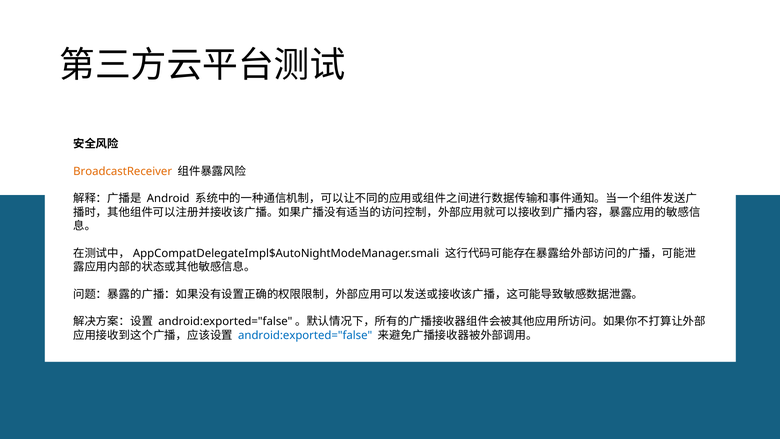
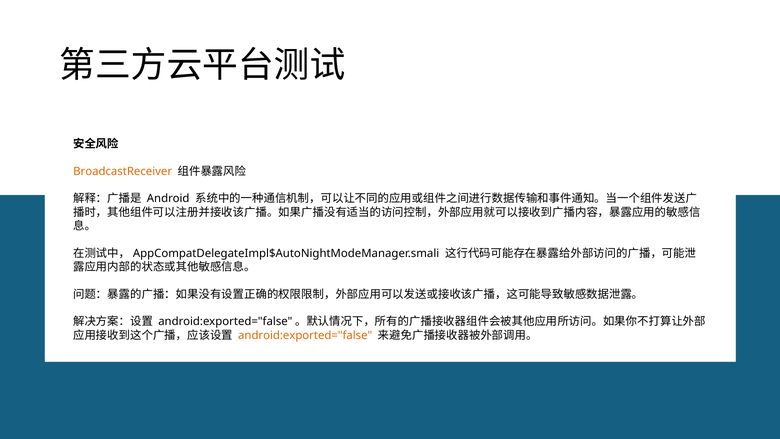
android:exported="false colour: blue -> orange (305, 335)
